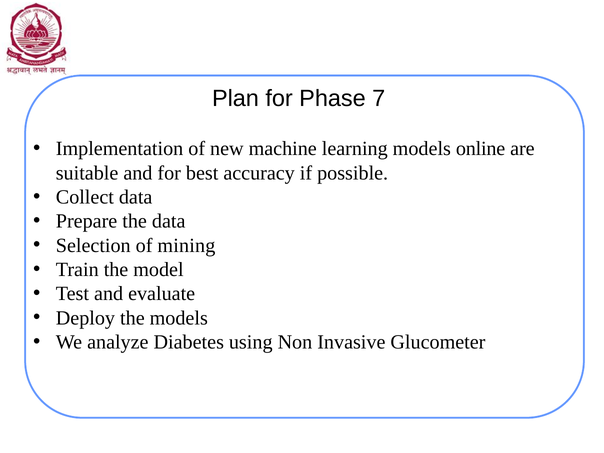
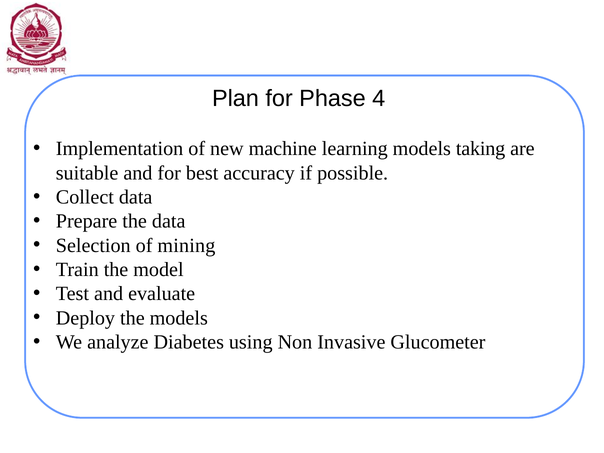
7: 7 -> 4 (379, 98)
online: online -> taking (481, 149)
